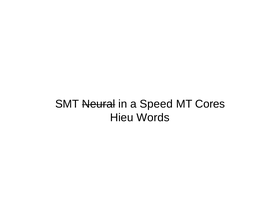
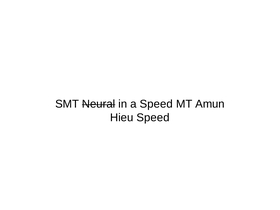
Cores: Cores -> Amun (210, 104)
Hieu Words: Words -> Speed (153, 118)
